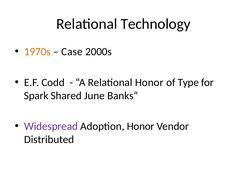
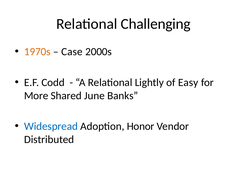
Technology: Technology -> Challenging (156, 24)
Relational Honor: Honor -> Lightly (149, 83)
Type: Type -> Easy (188, 83)
Spark: Spark -> More (36, 96)
Widespread colour: purple -> blue (51, 126)
